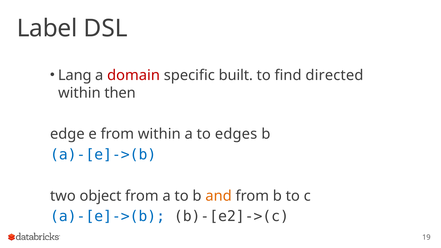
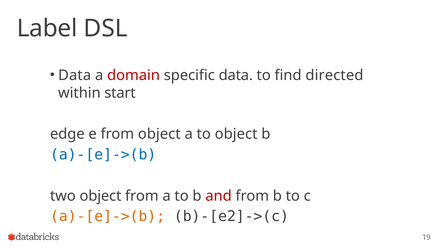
Lang: Lang -> Data (75, 75)
specific built: built -> data (236, 75)
then: then -> start (120, 93)
from within: within -> object (159, 134)
to edges: edges -> object (236, 134)
and colour: orange -> red (219, 196)
a)-[e]->(b colour: blue -> orange (108, 216)
